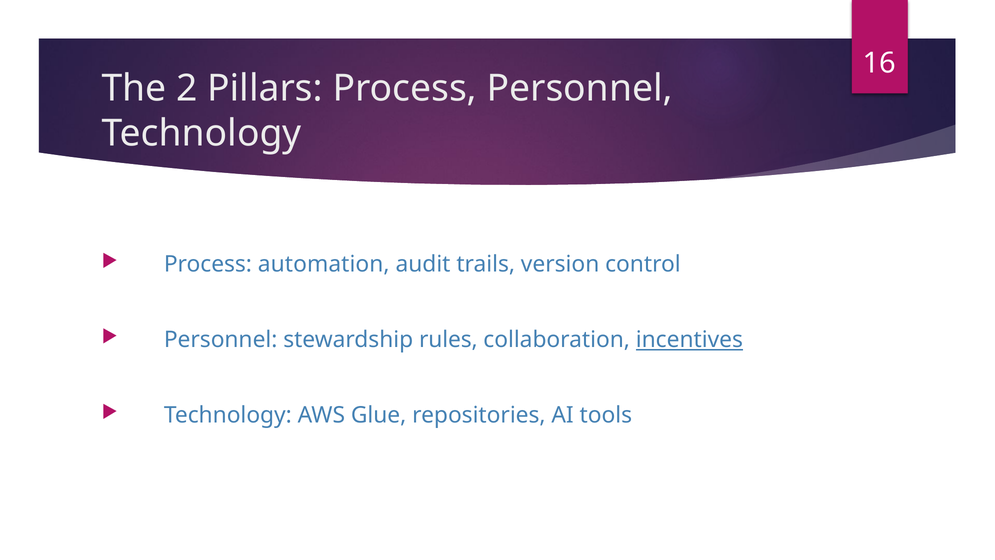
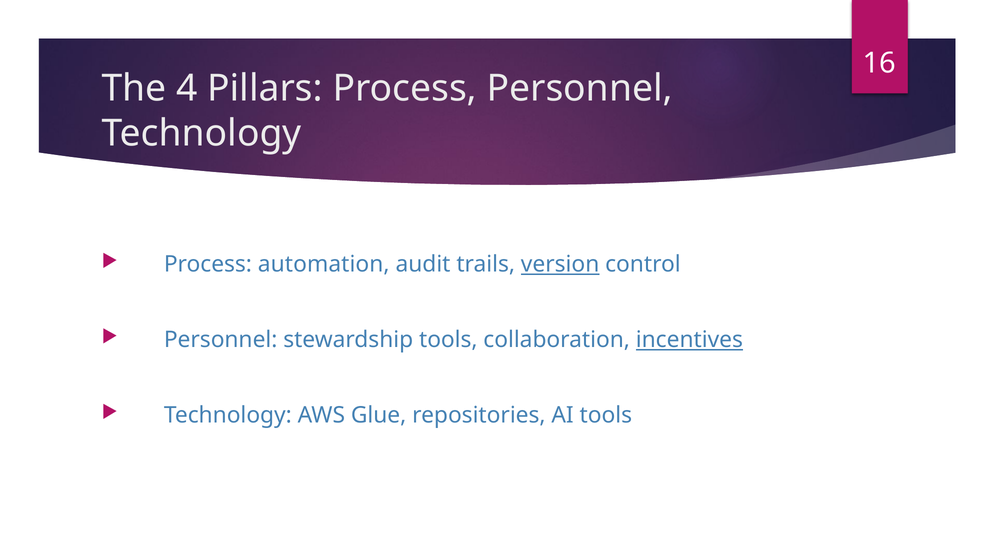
2: 2 -> 4 (187, 89)
version underline: none -> present (560, 264)
stewardship rules: rules -> tools (448, 340)
